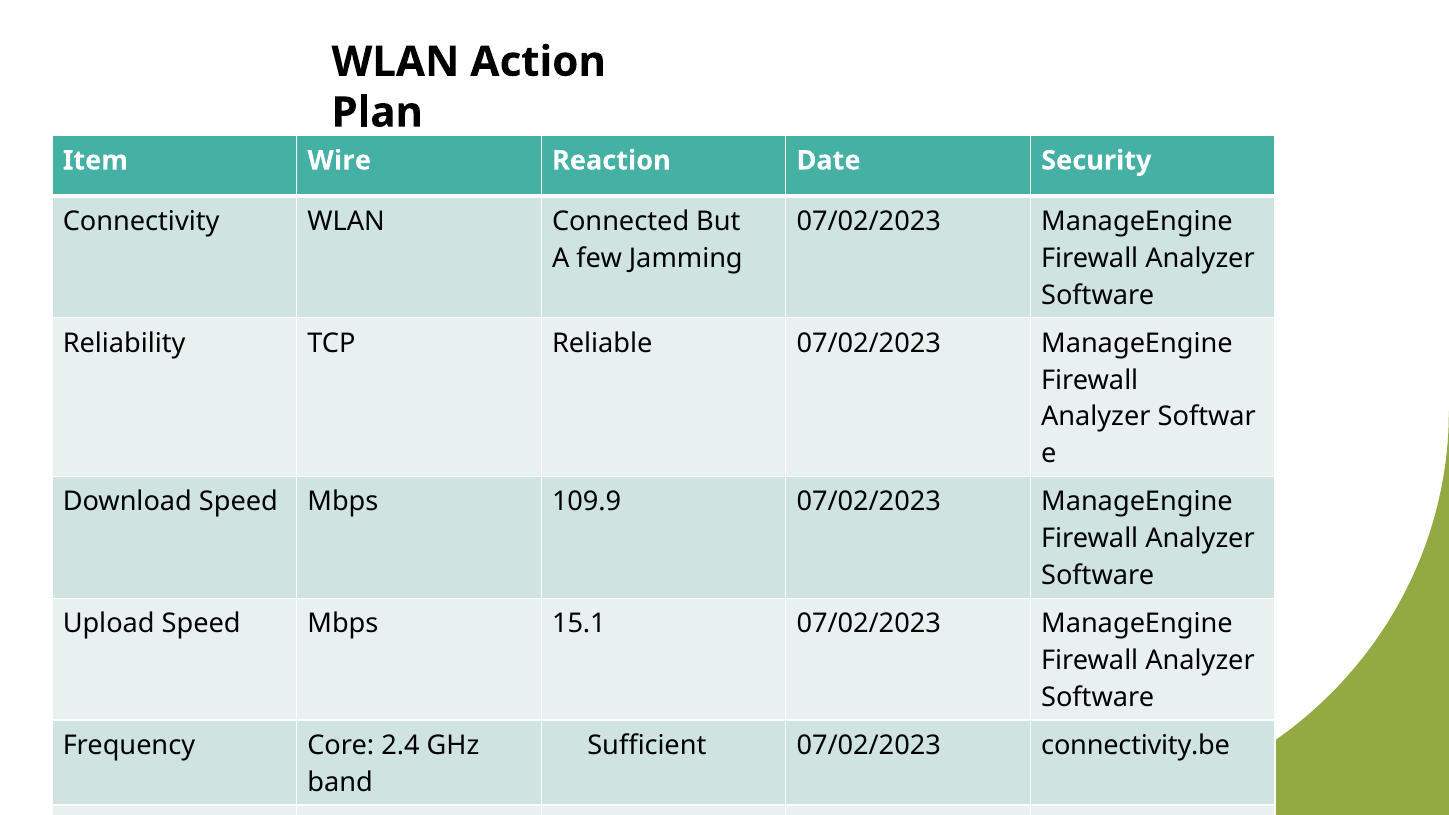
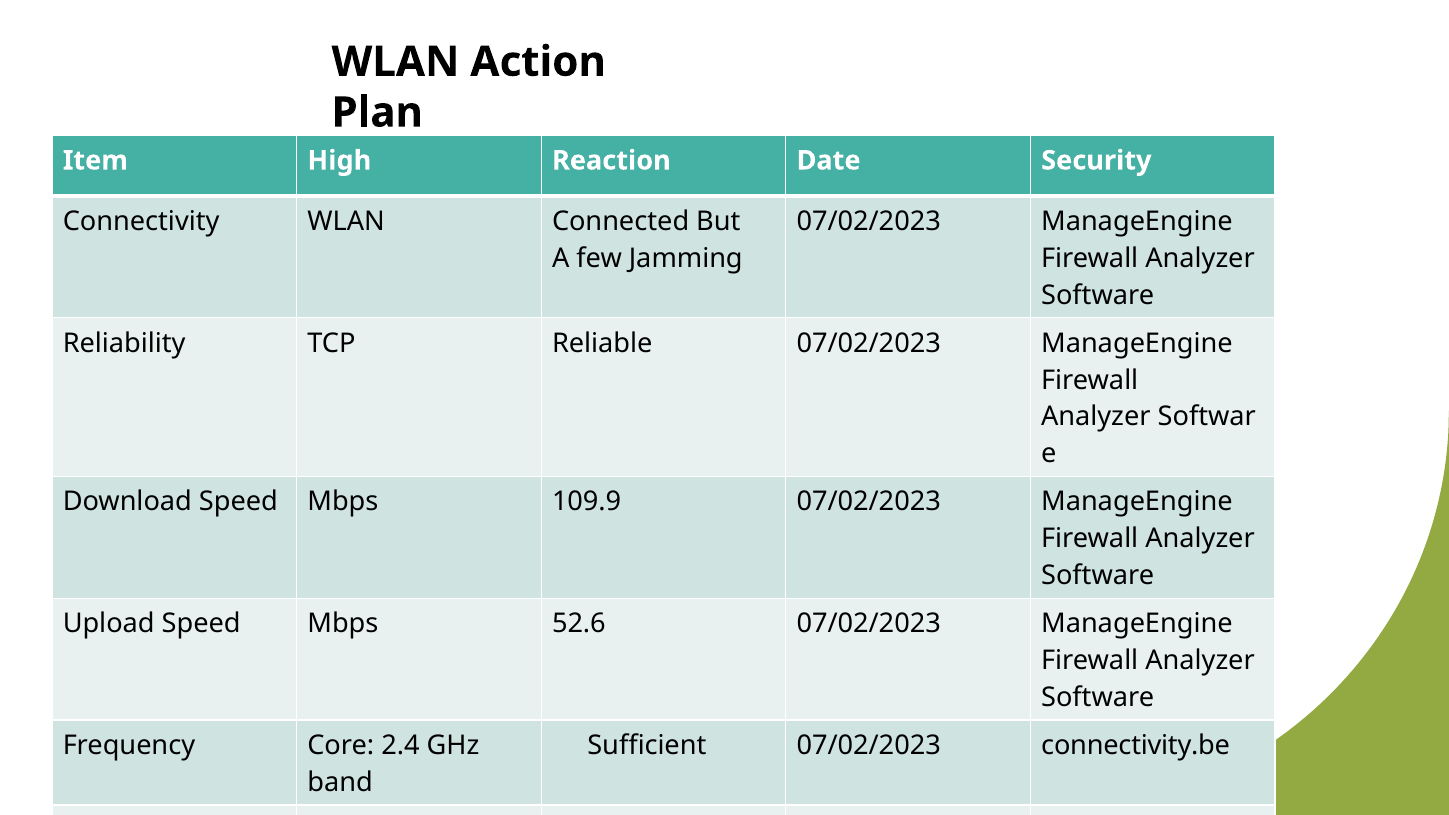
Wire: Wire -> High (339, 161)
15.1: 15.1 -> 52.6 (579, 624)
